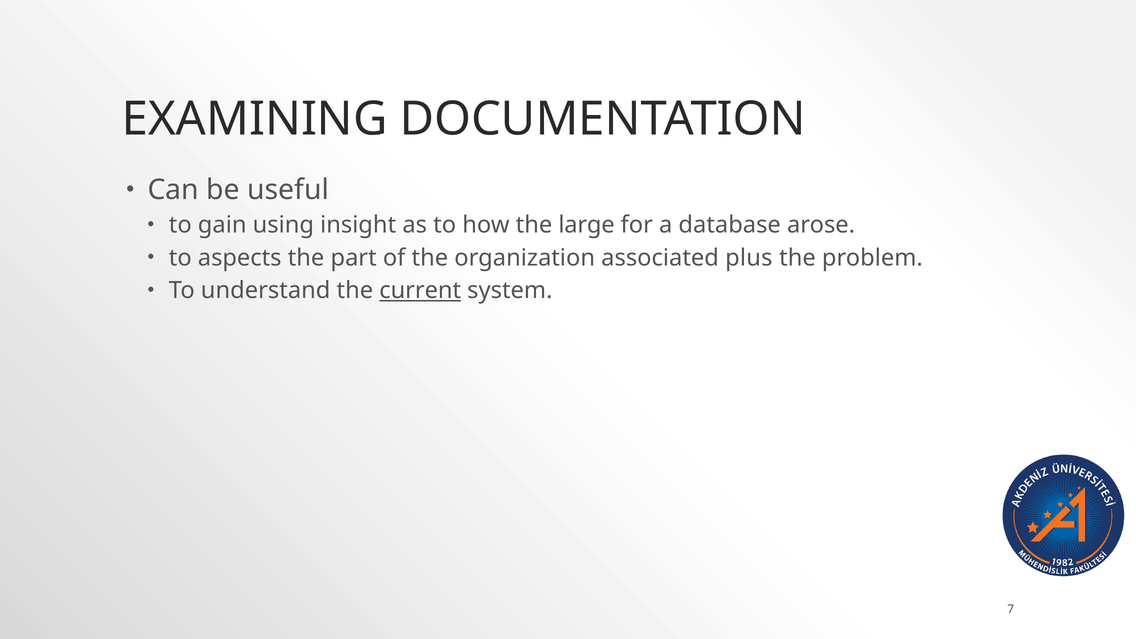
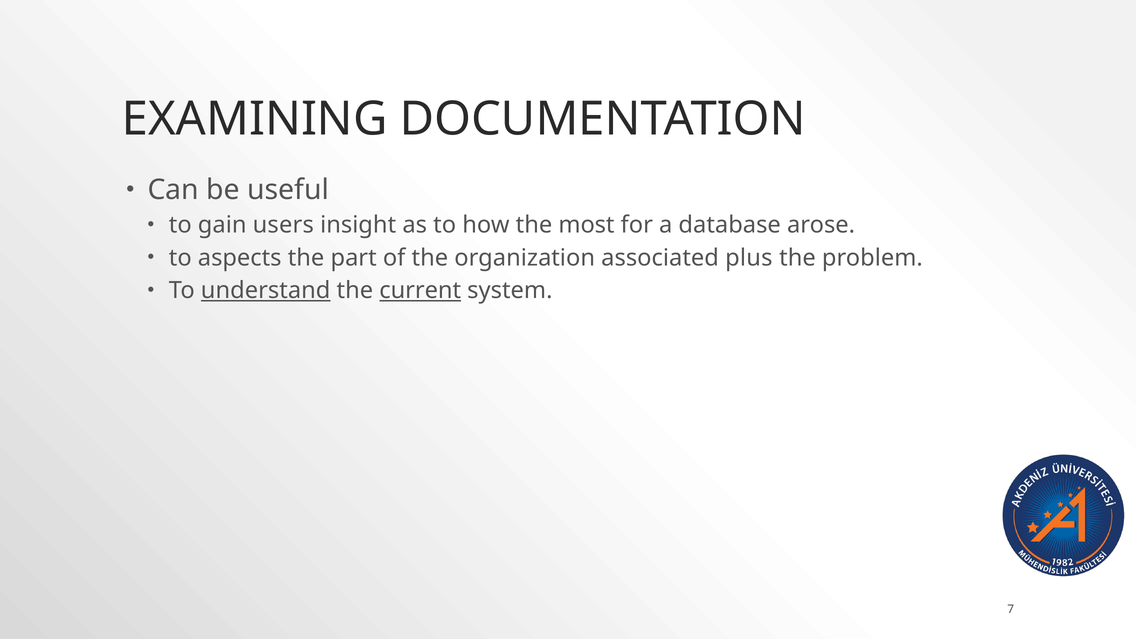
using: using -> users (283, 225)
large: large -> most (587, 225)
understand underline: none -> present (266, 290)
